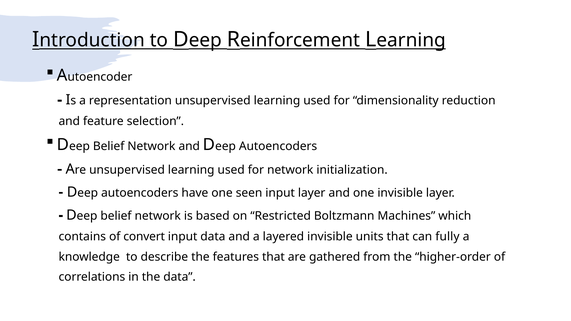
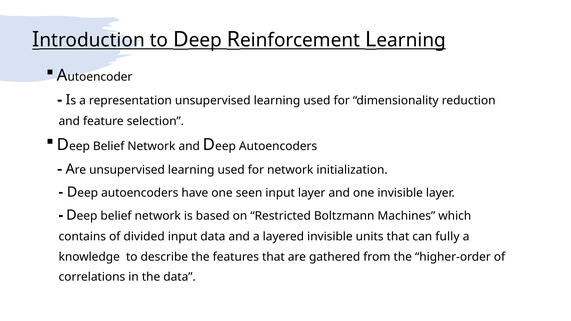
convert: convert -> divided (144, 237)
